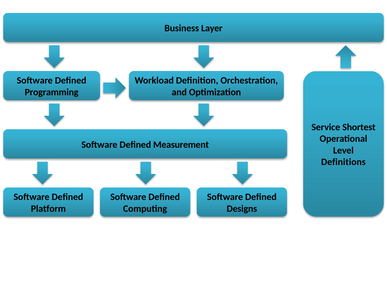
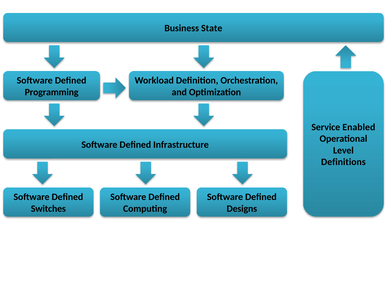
Layer: Layer -> State (212, 28)
Shortest: Shortest -> Enabled (359, 127)
Measurement: Measurement -> Infrastructure (181, 144)
Platform: Platform -> Switches (48, 208)
